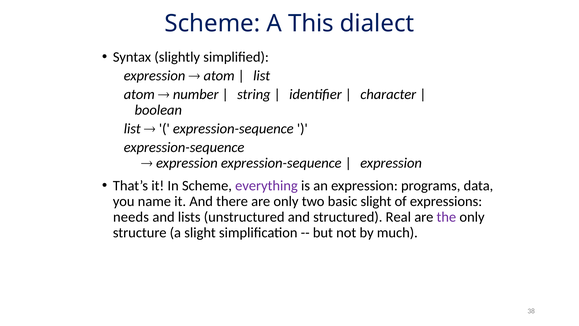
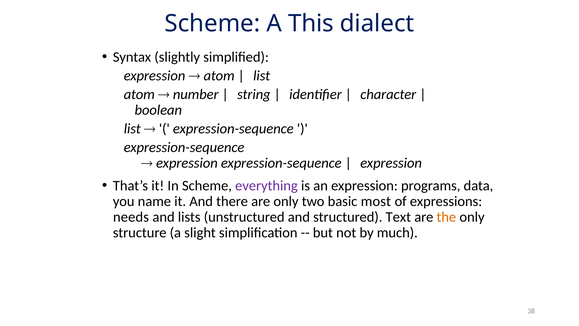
basic slight: slight -> most (376, 201)
Real: Real -> Text (398, 217)
the colour: purple -> orange (446, 217)
